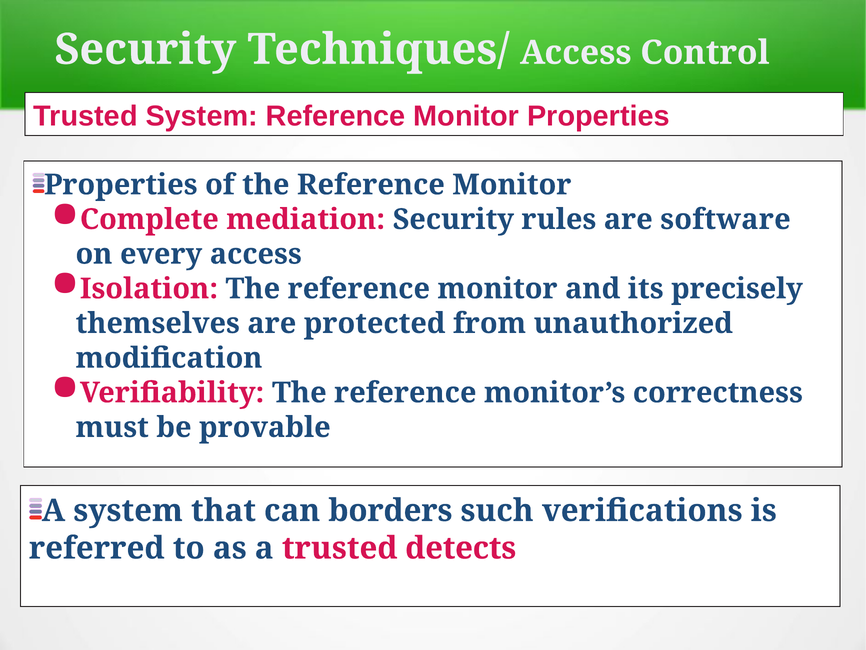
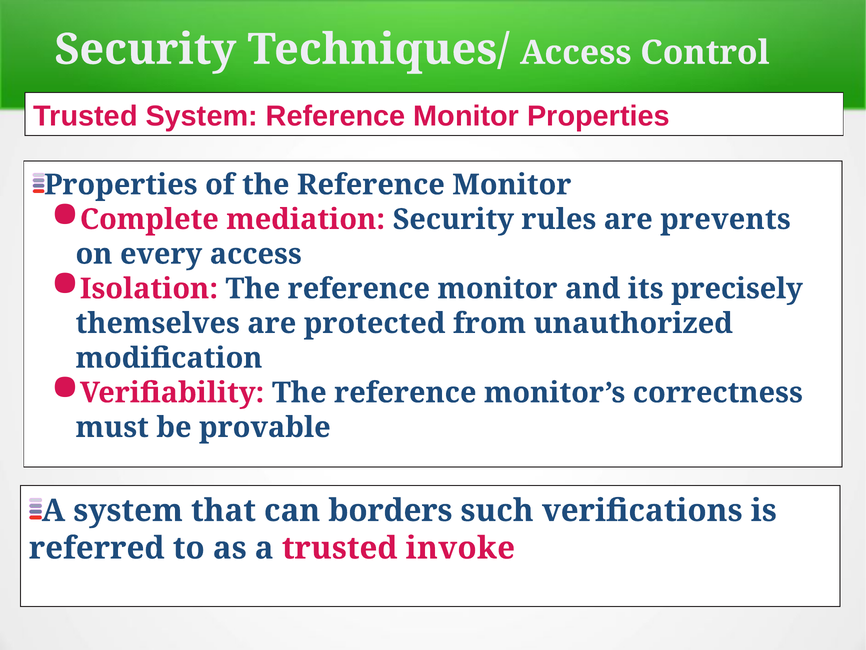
software: software -> prevents (725, 219)
detects: detects -> invoke (460, 548)
